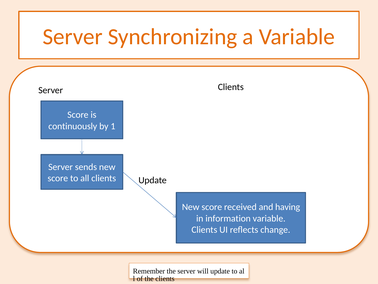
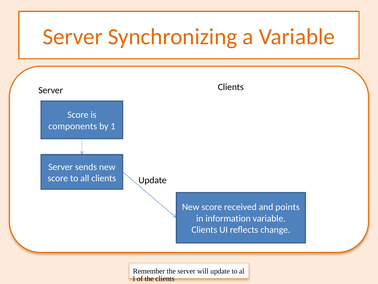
continuously: continuously -> components (73, 126)
having: having -> points (288, 207)
